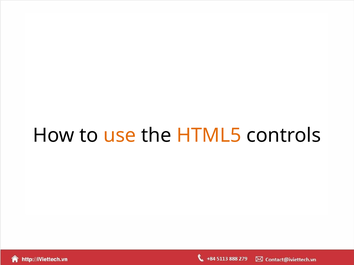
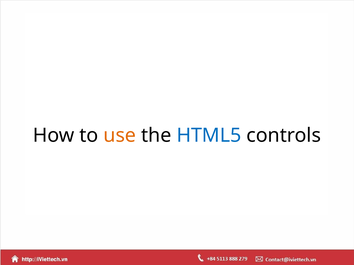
HTML5 colour: orange -> blue (209, 136)
